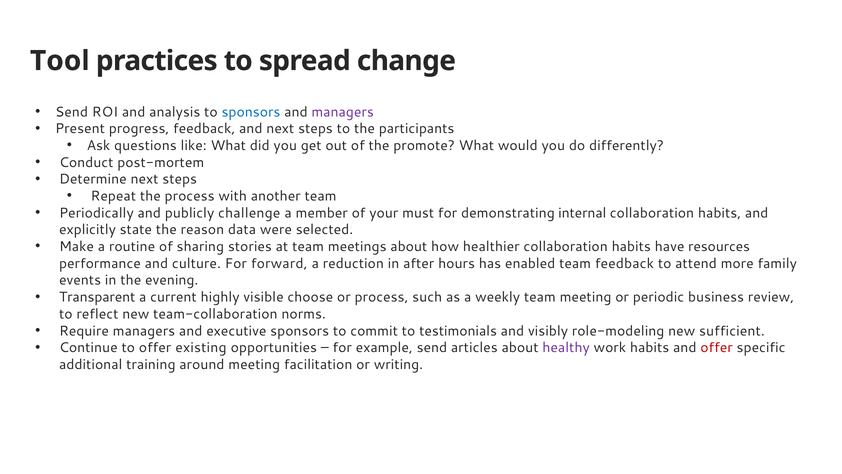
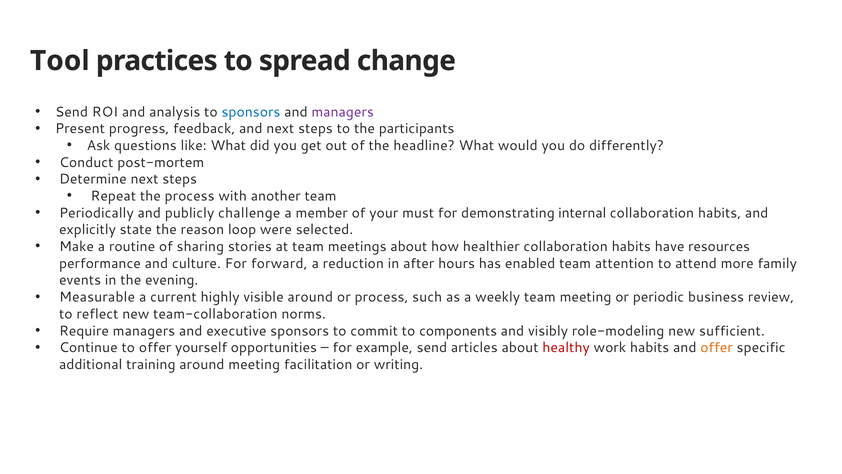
promote: promote -> headline (424, 145)
data: data -> loop (242, 230)
team feedback: feedback -> attention (624, 263)
Transparent: Transparent -> Measurable (97, 297)
visible choose: choose -> around (310, 297)
testimonials: testimonials -> components (458, 331)
existing: existing -> yourself (201, 347)
healthy colour: purple -> red (566, 347)
offer colour: red -> orange (717, 347)
